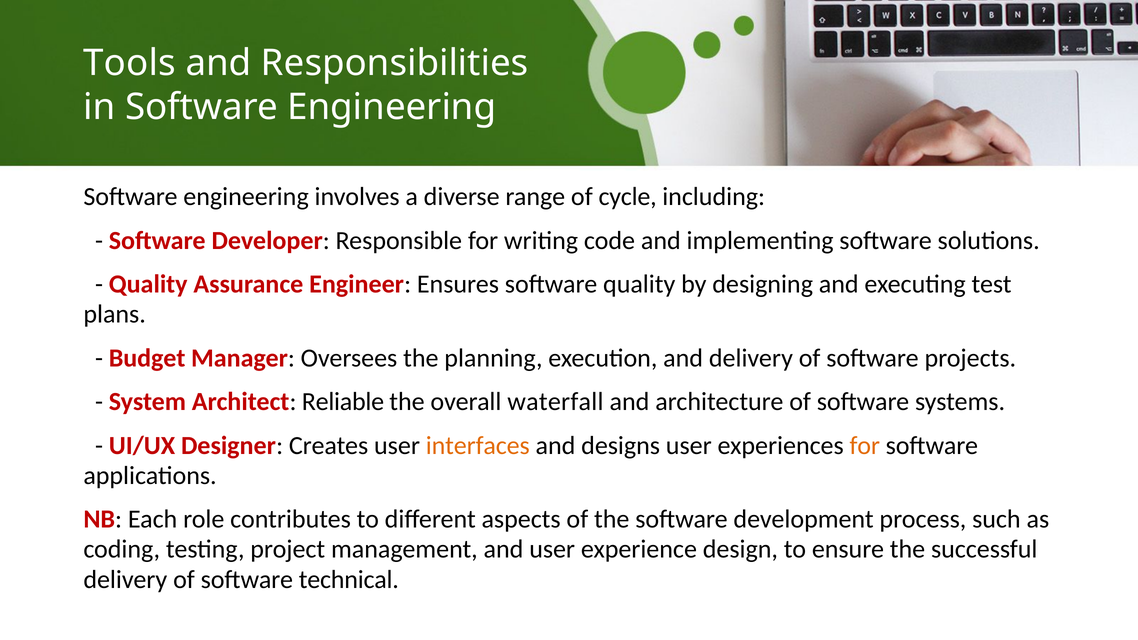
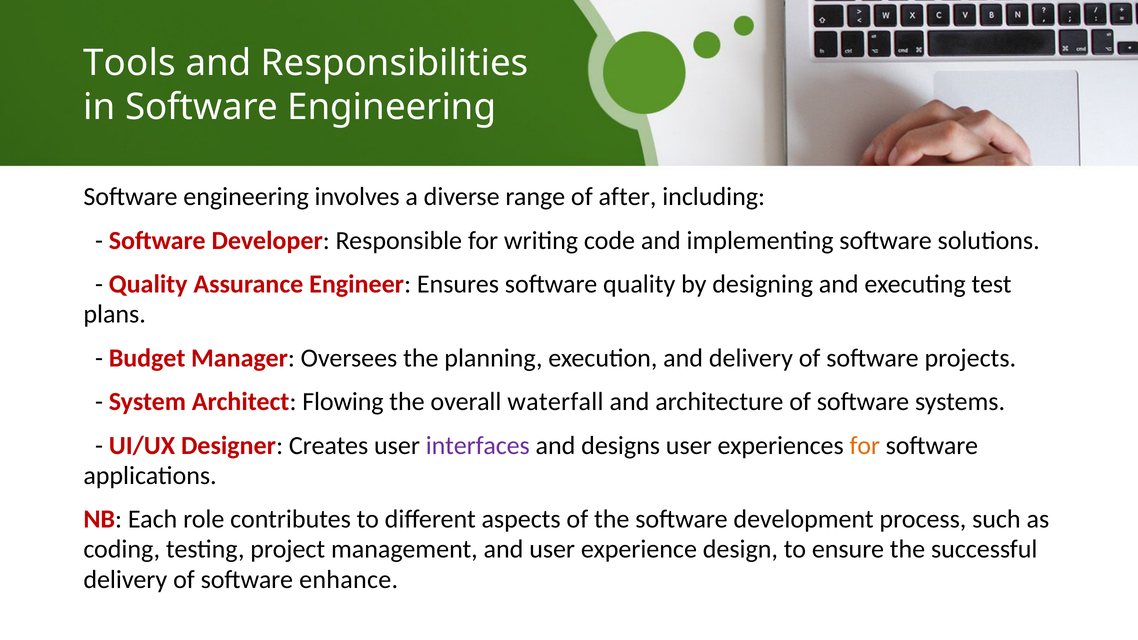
cycle: cycle -> after (627, 197)
Reliable: Reliable -> Flowing (343, 402)
interfaces colour: orange -> purple (478, 446)
technical: technical -> enhance (349, 580)
